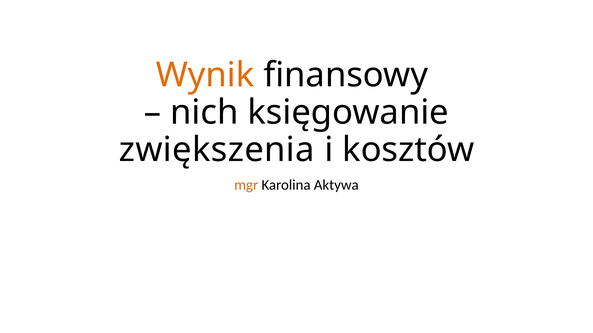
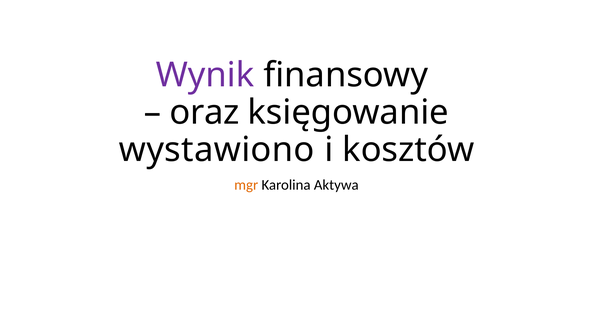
Wynik colour: orange -> purple (205, 75)
nich: nich -> oraz (204, 113)
zwiększenia: zwiększenia -> wystawiono (217, 150)
